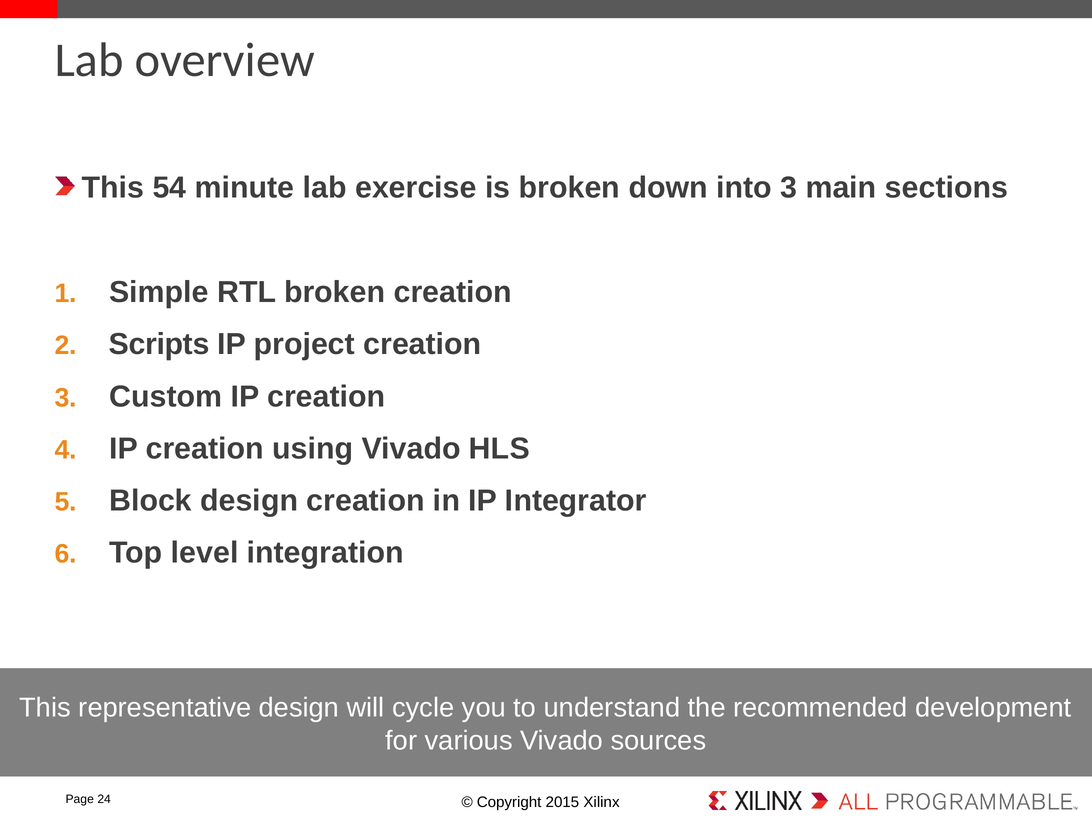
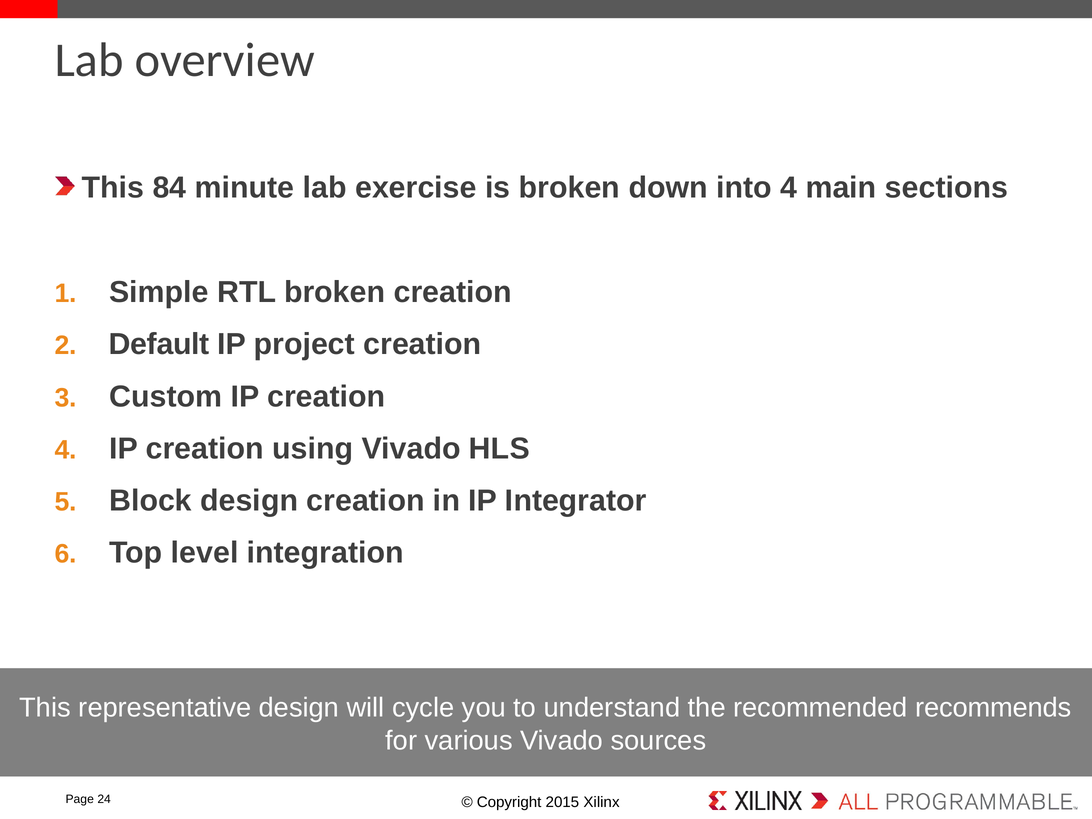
54: 54 -> 84 (169, 188)
into 3: 3 -> 4 (789, 188)
Scripts: Scripts -> Default (159, 344)
development: development -> recommends (993, 708)
